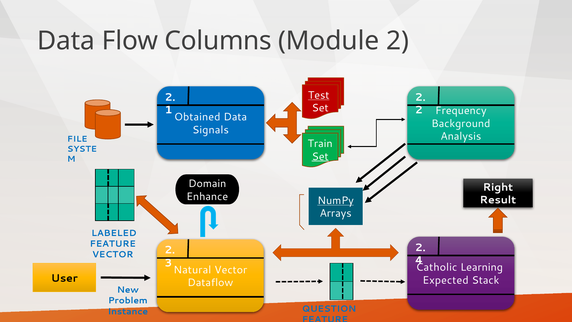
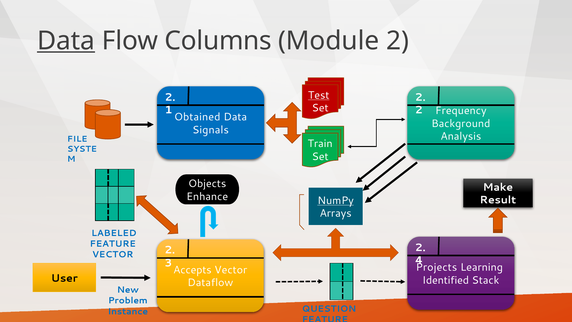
Data underline: none -> present (66, 41)
Set underline: present -> none (320, 156)
Domain: Domain -> Objects (207, 184)
Right: Right -> Make (498, 187)
Catholic: Catholic -> Projects (437, 267)
Natural: Natural -> Accepts (192, 270)
Expected: Expected -> Identified (446, 280)
